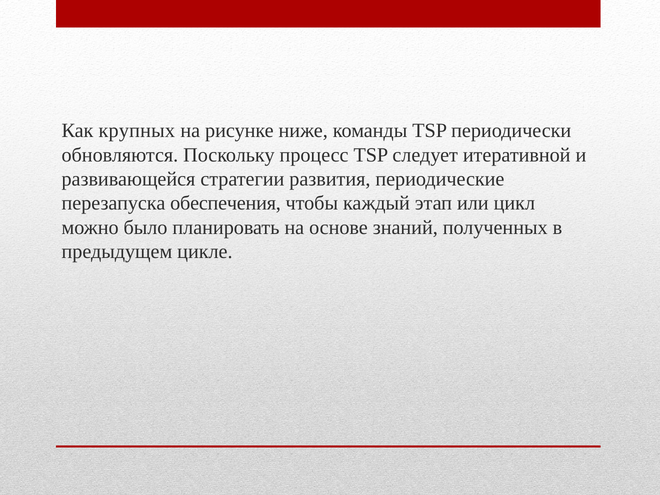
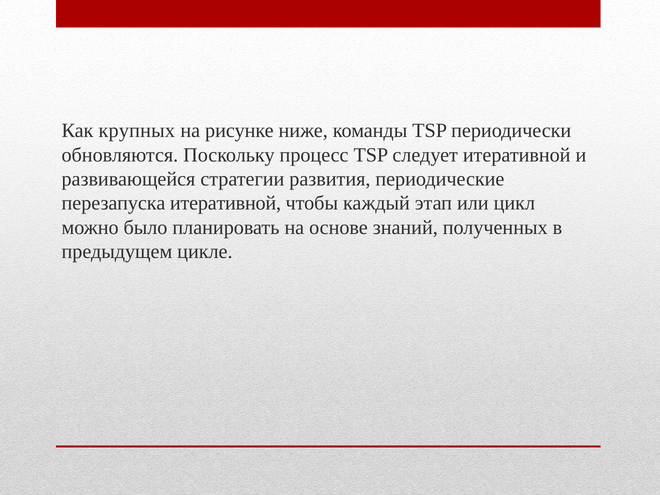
перезапуска обеспечения: обеспечения -> итеративной (226, 203)
